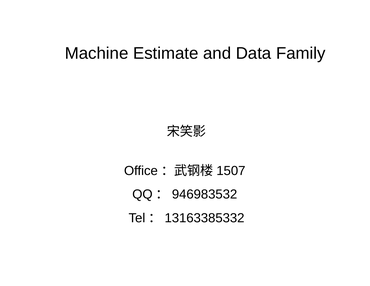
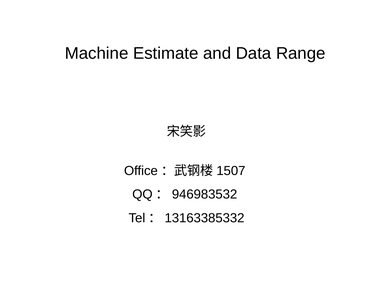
Family: Family -> Range (301, 53)
